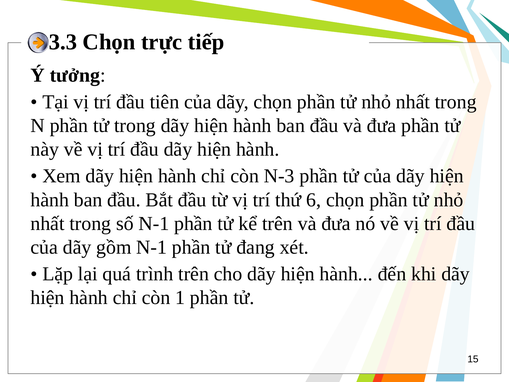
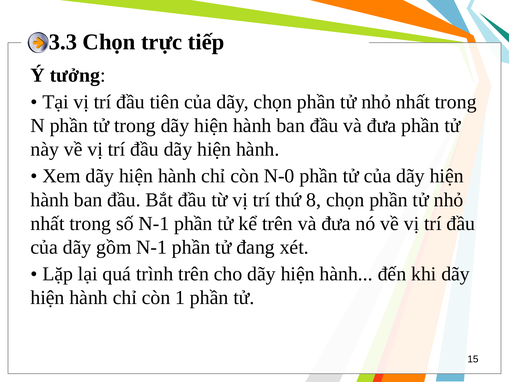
N-3: N-3 -> N-0 (279, 176)
6: 6 -> 8 (314, 200)
